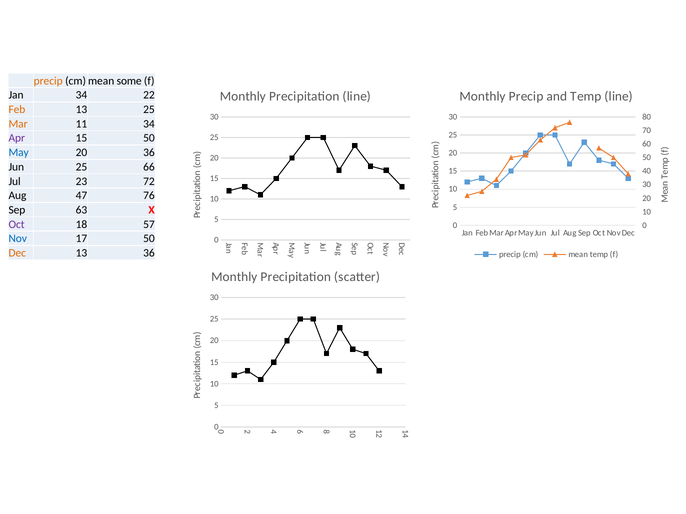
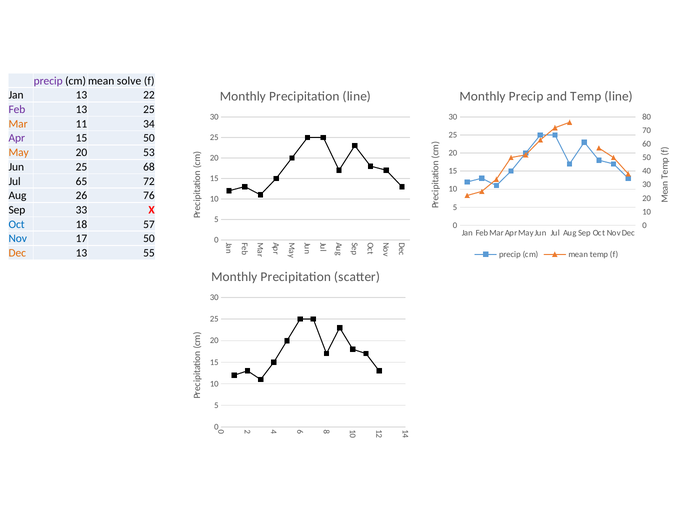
precip colour: orange -> purple (48, 81)
some: some -> solve (129, 81)
Jan 34: 34 -> 13 (81, 95)
Feb colour: orange -> purple (17, 110)
May colour: blue -> orange (19, 153)
20 36: 36 -> 53 (149, 153)
66: 66 -> 68 (149, 167)
23: 23 -> 65 (81, 181)
47: 47 -> 26 (81, 196)
63: 63 -> 33 (81, 210)
Oct colour: purple -> blue (17, 225)
13 36: 36 -> 55 (149, 253)
